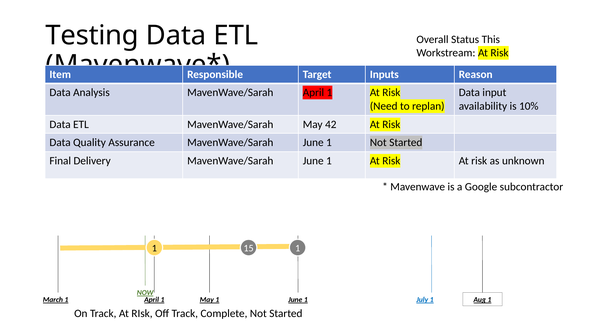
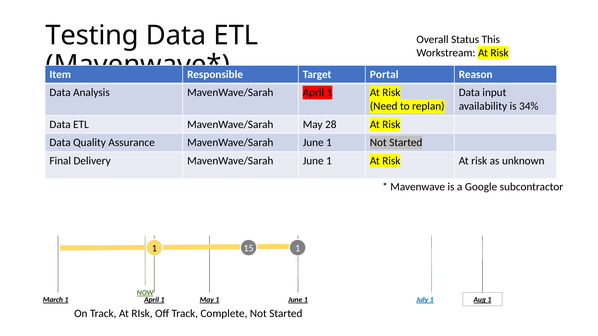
Inputs: Inputs -> Portal (384, 75)
10%: 10% -> 34% (529, 106)
42: 42 -> 28 (331, 125)
